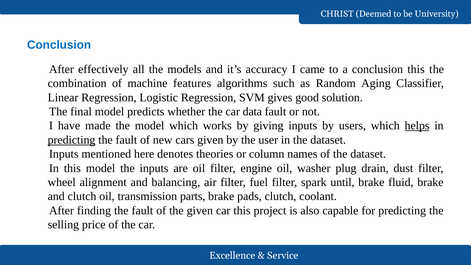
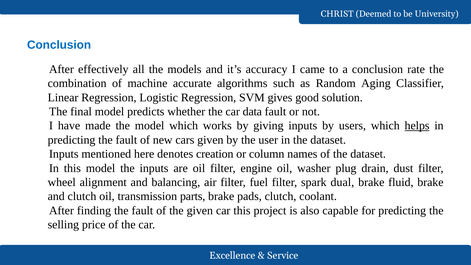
conclusion this: this -> rate (416, 69)
features: features -> accurate (192, 83)
predicting underline: present -> none (72, 140)
theories: theories -> creation (215, 154)
until: until -> dual (342, 182)
